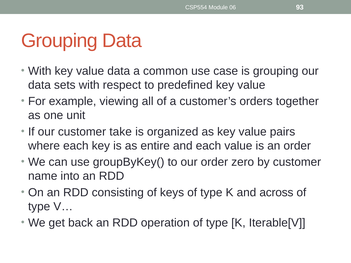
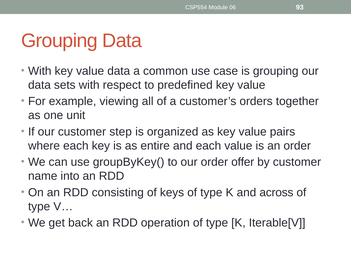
take: take -> step (121, 132)
zero: zero -> offer (243, 162)
